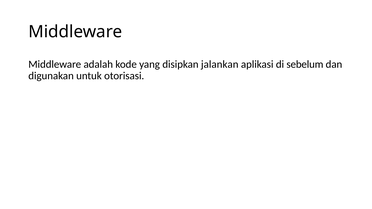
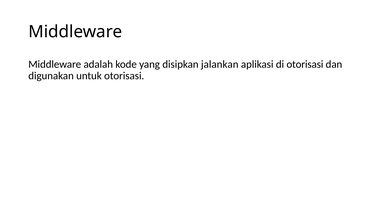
di sebelum: sebelum -> otorisasi (305, 64)
